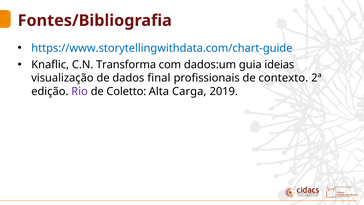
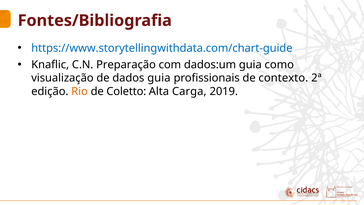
Transforma: Transforma -> Preparação (126, 65)
ideias: ideias -> como (279, 65)
dados final: final -> guia (159, 78)
Rio colour: purple -> orange (80, 91)
